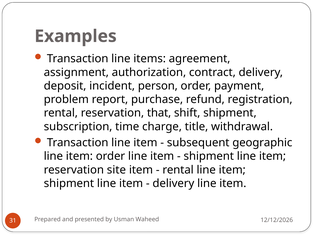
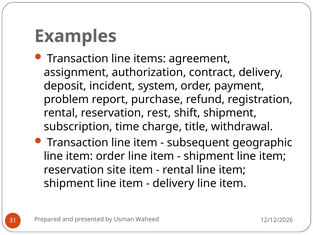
person: person -> system (158, 86)
that: that -> rest (159, 113)
